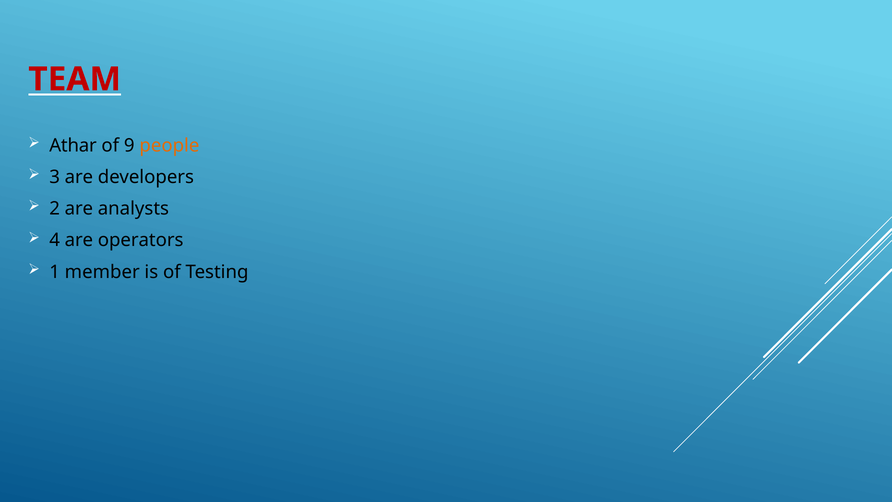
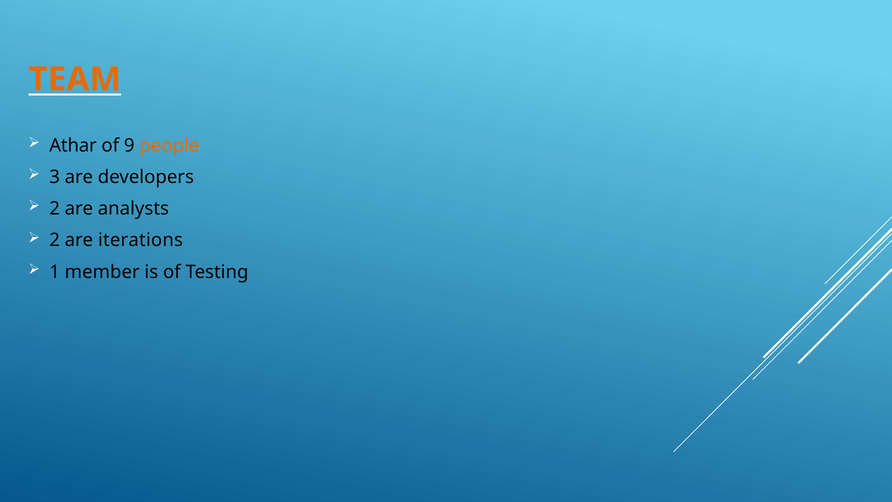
TEAM colour: red -> orange (75, 79)
4: 4 -> 2 (55, 240)
operators: operators -> iterations (141, 240)
